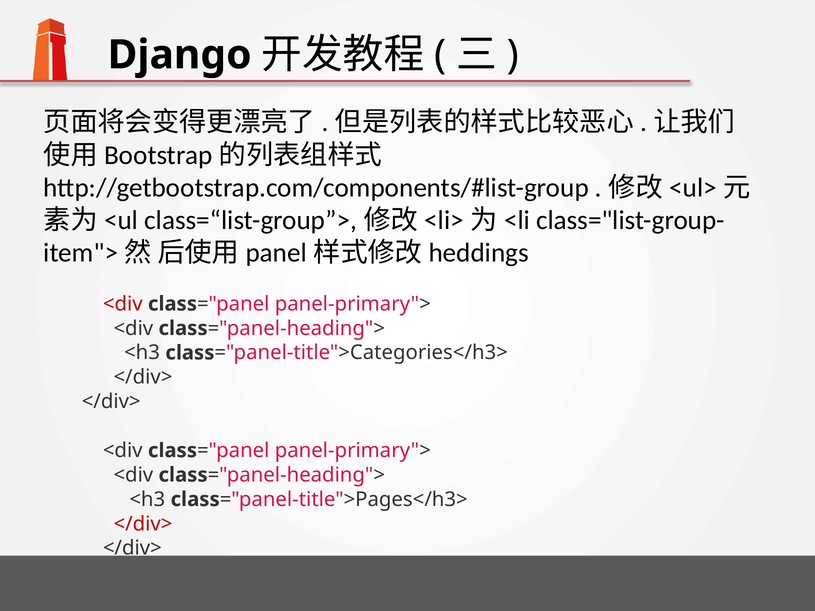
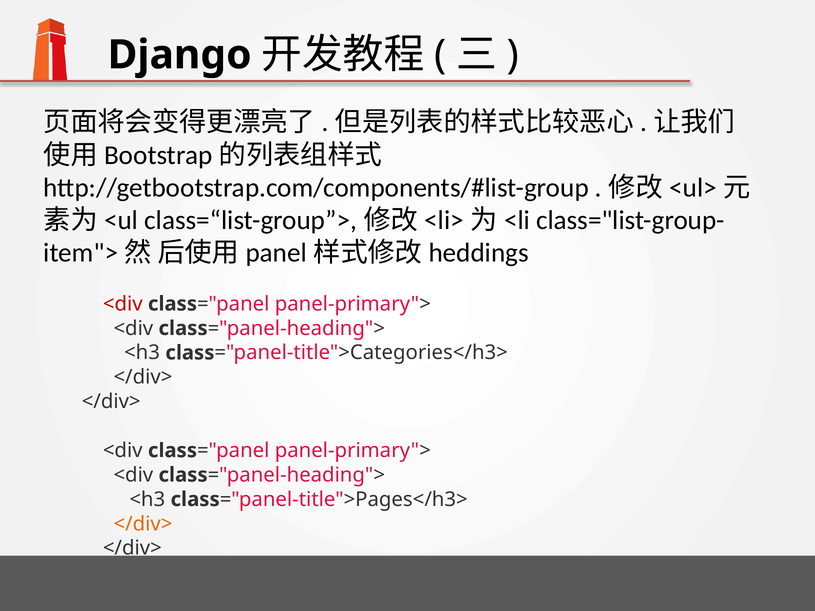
</div> colour: red -> orange (143, 524)
